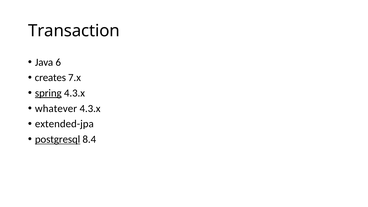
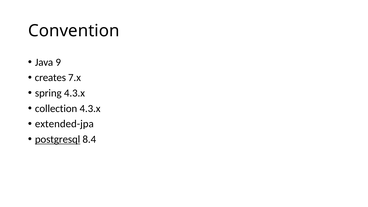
Transaction: Transaction -> Convention (74, 31)
6: 6 -> 9 (58, 62)
spring underline: present -> none (48, 93)
whatever: whatever -> collection (56, 109)
